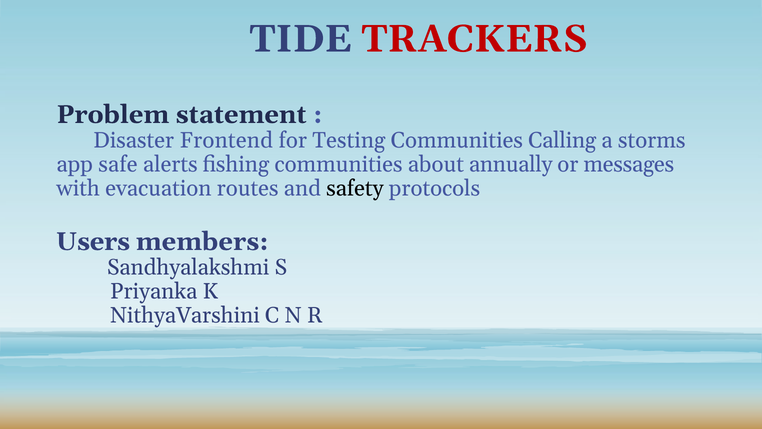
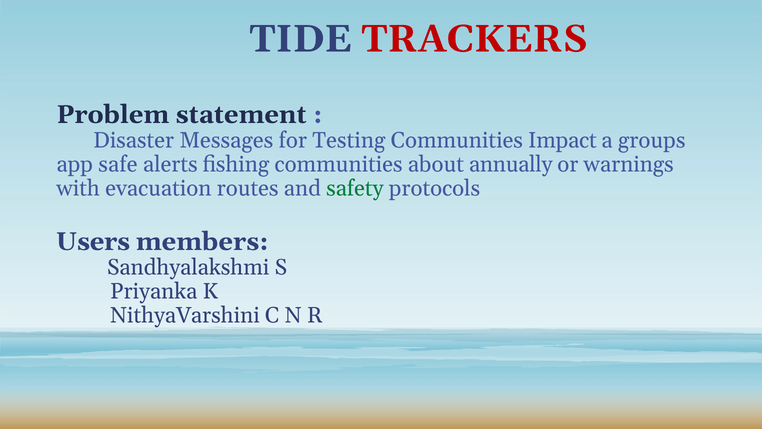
Frontend: Frontend -> Messages (226, 140)
Calling: Calling -> Impact (562, 140)
storms: storms -> groups (652, 140)
messages: messages -> warnings (629, 164)
safety colour: black -> green (355, 188)
